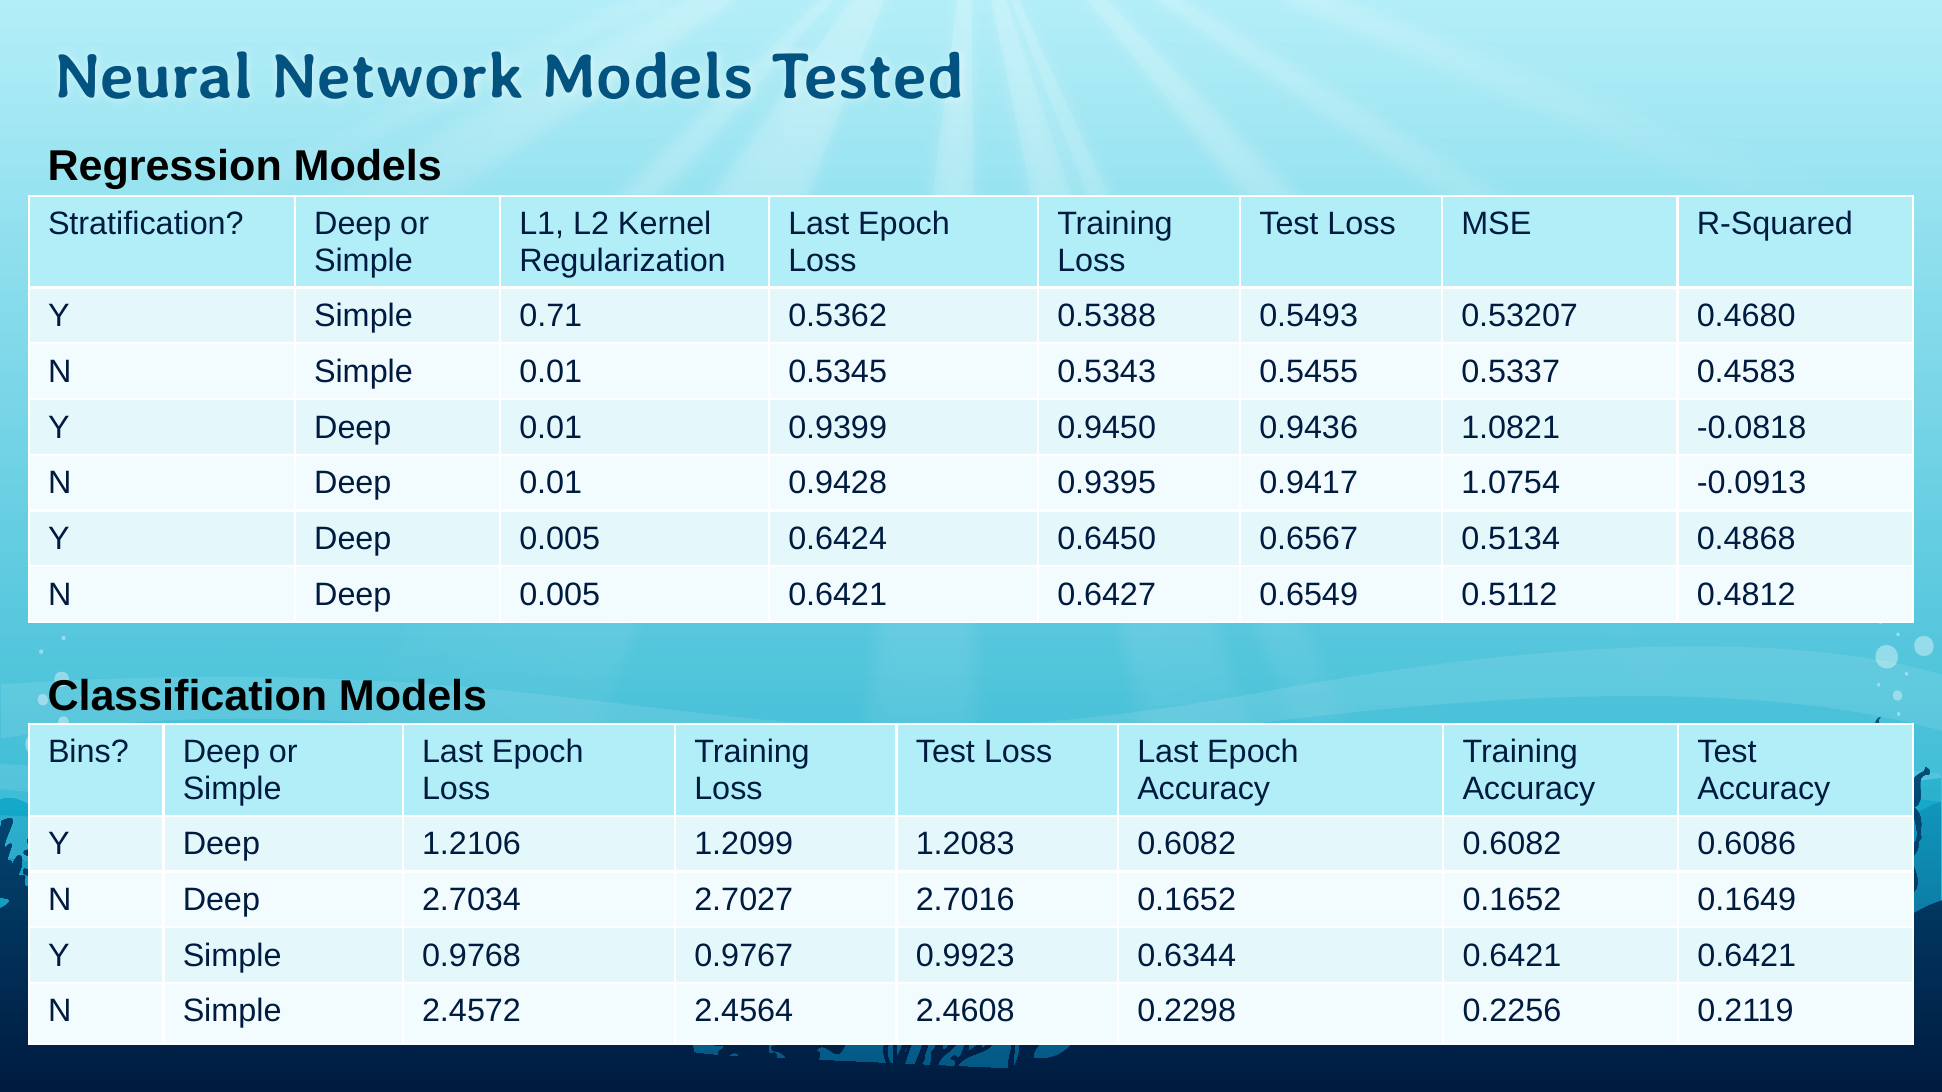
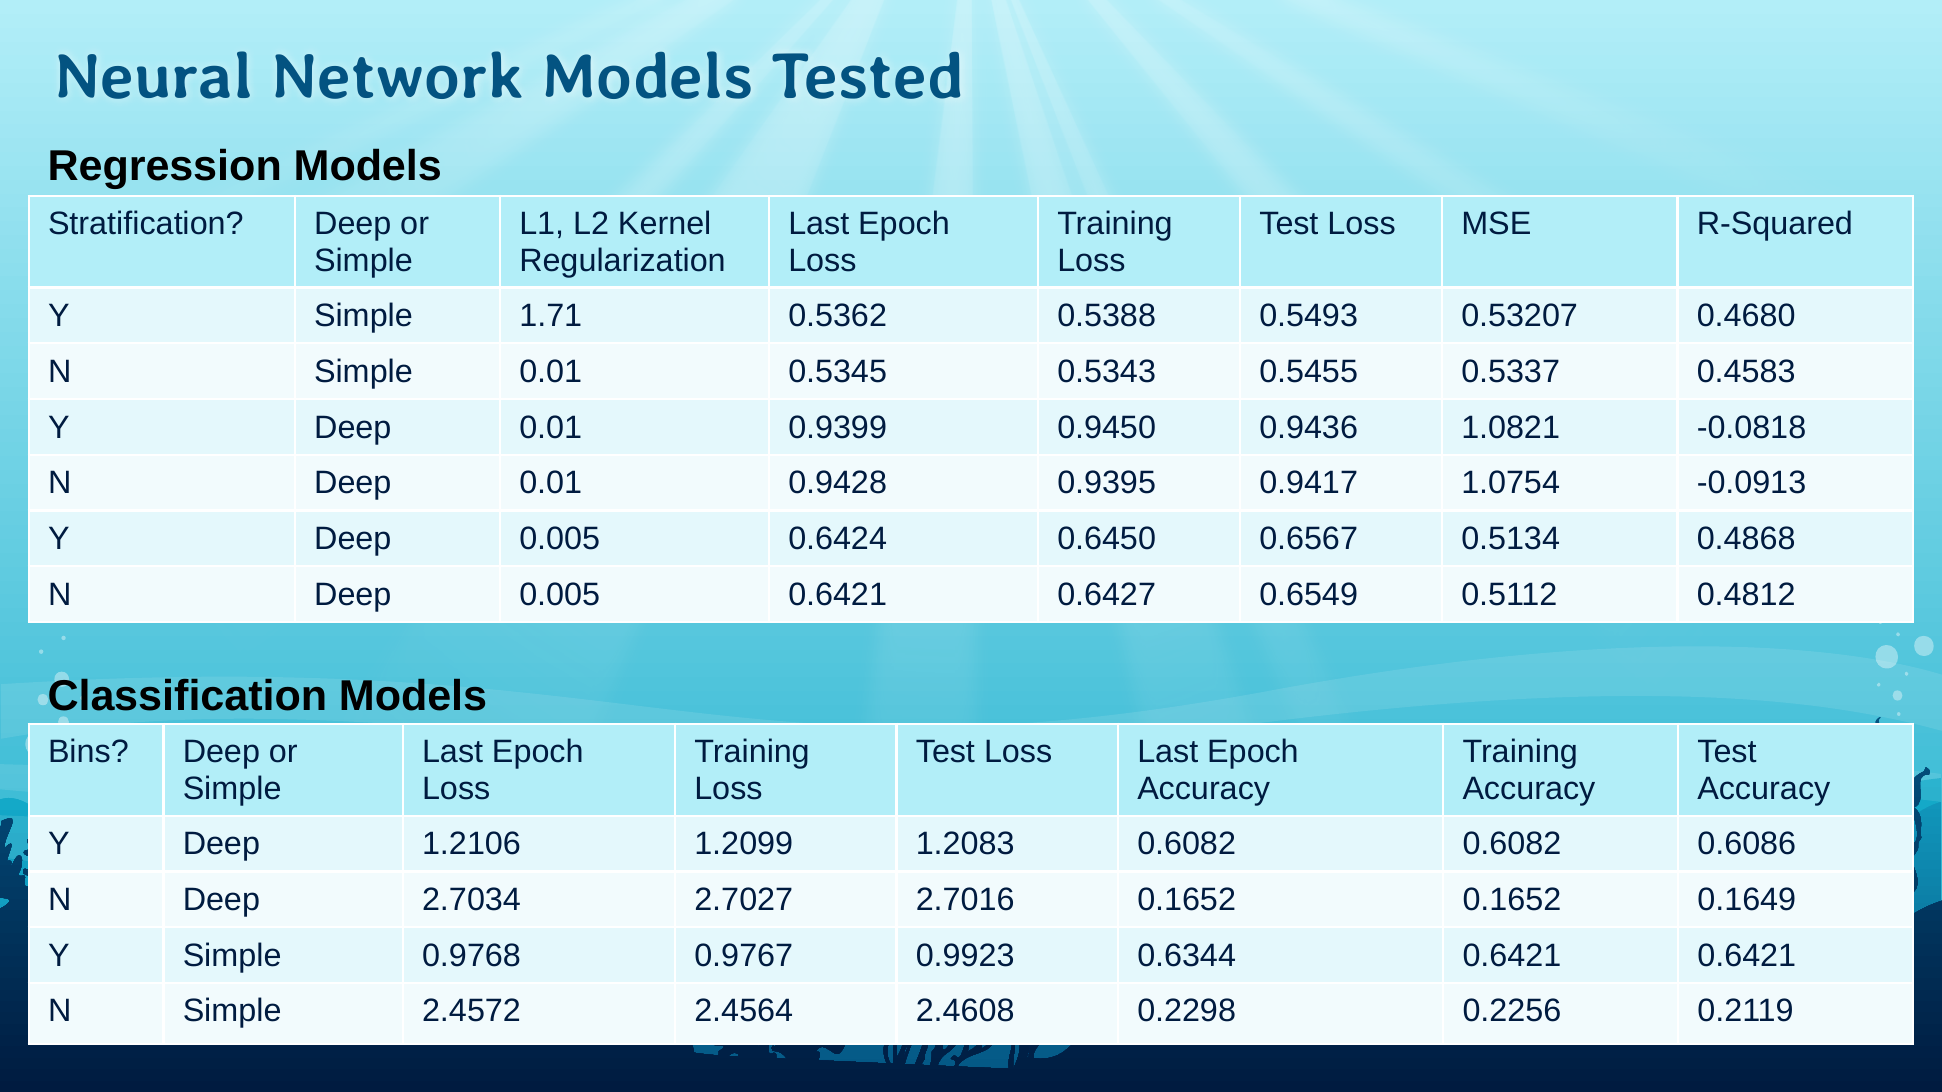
0.71: 0.71 -> 1.71 (551, 316)
